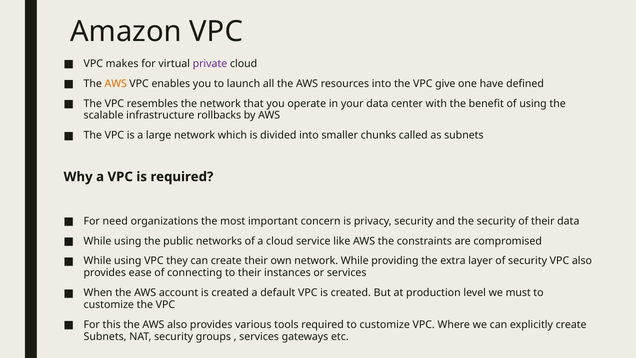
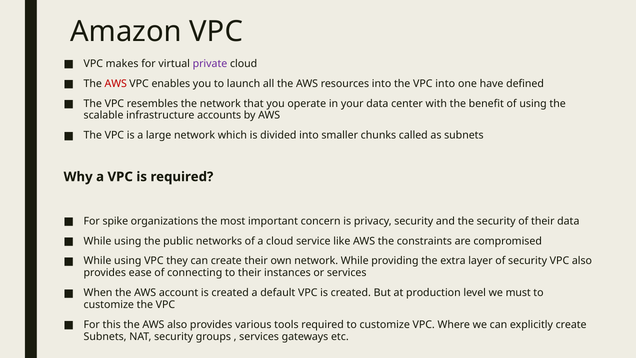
AWS colour: orange -> red (116, 84)
VPC give: give -> into (445, 84)
rollbacks: rollbacks -> accounts (219, 115)
need: need -> spike (115, 221)
